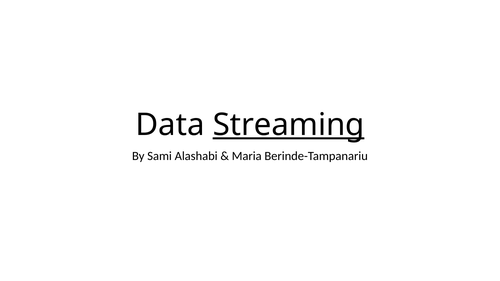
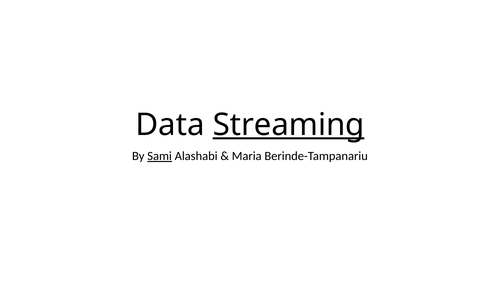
Sami underline: none -> present (160, 156)
